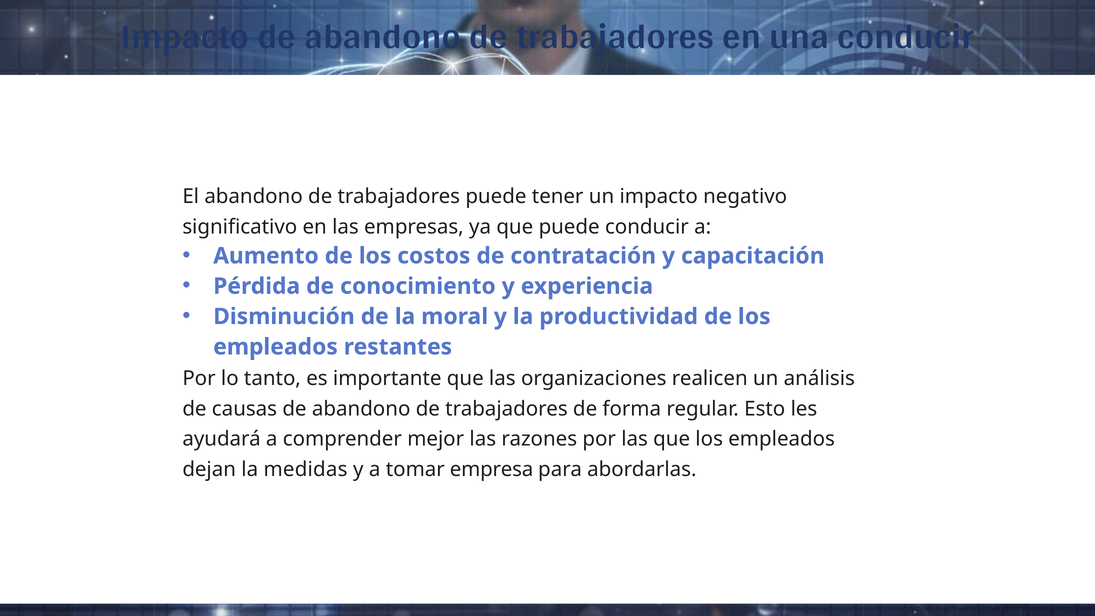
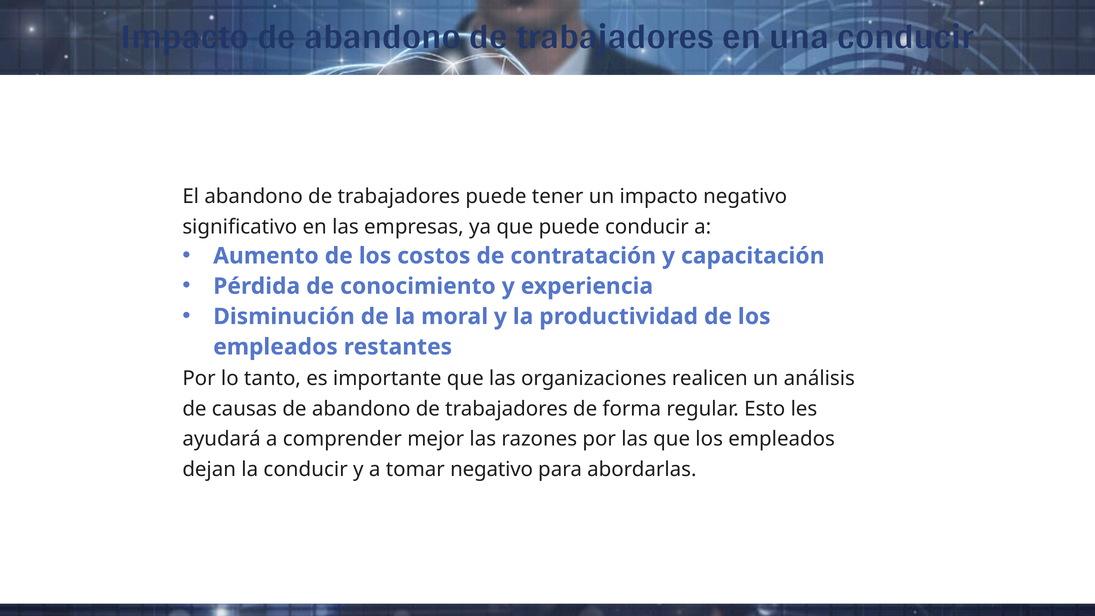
la medidas: medidas -> conducir (306, 469)
tomar empresa: empresa -> negativo (492, 469)
